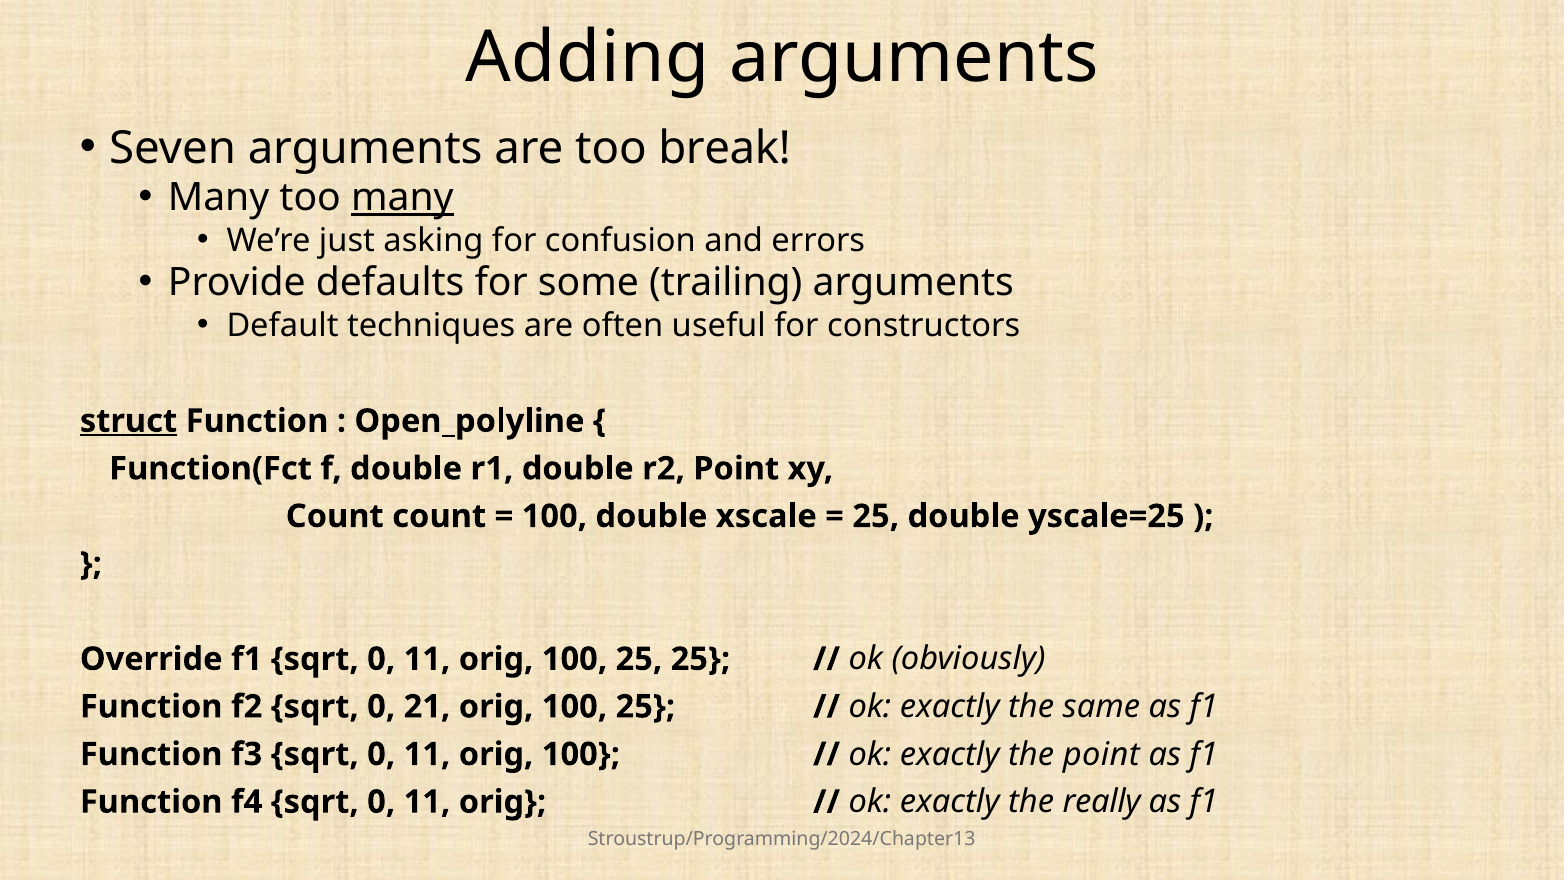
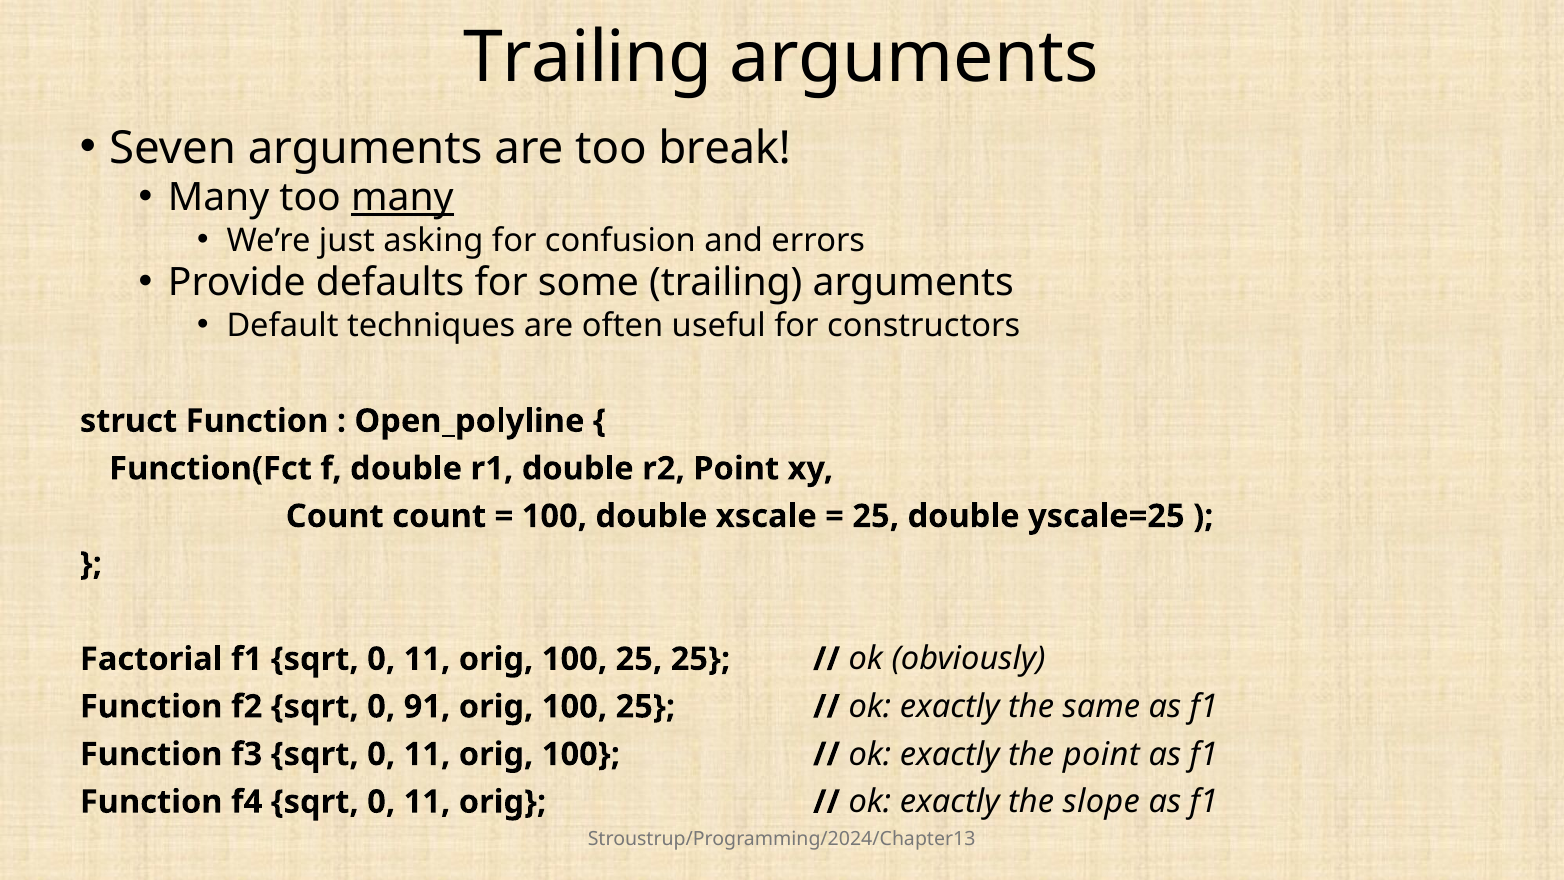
Adding: Adding -> Trailing (588, 58)
struct underline: present -> none (128, 421)
Override: Override -> Factorial (151, 659)
21: 21 -> 91 (427, 707)
really: really -> slope (1101, 802)
